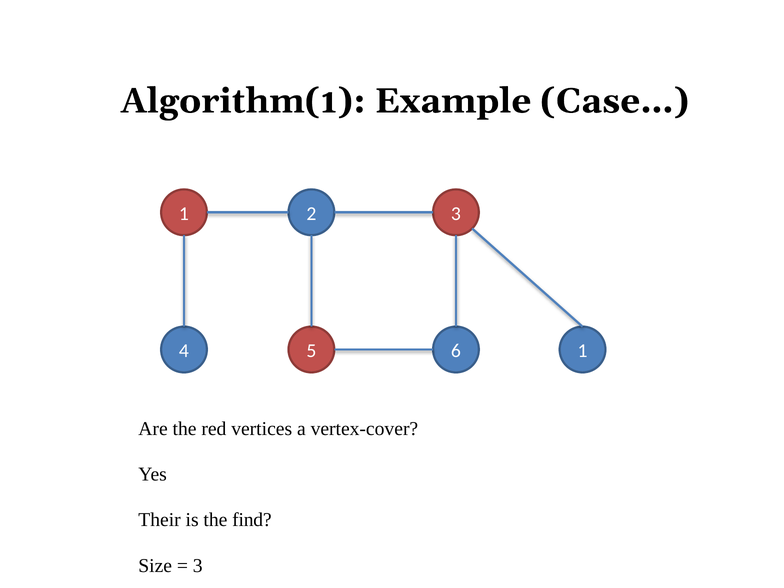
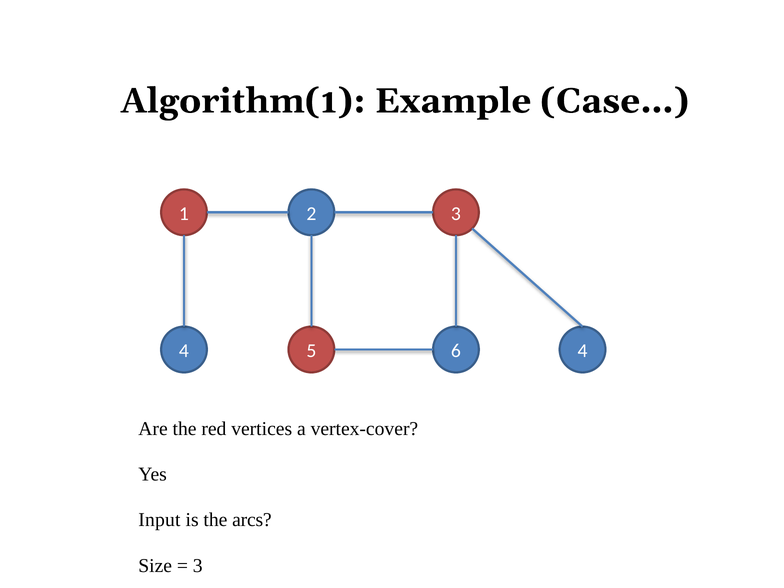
5 1: 1 -> 4 (582, 351)
Their: Their -> Input (159, 520)
find: find -> arcs (252, 520)
